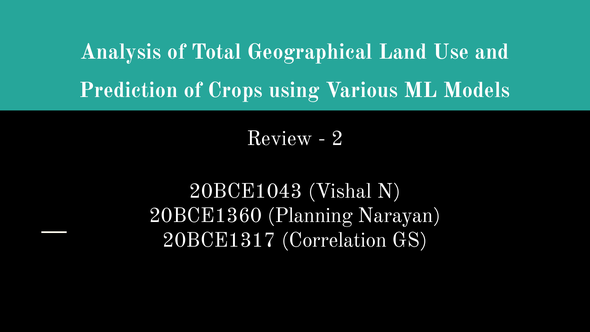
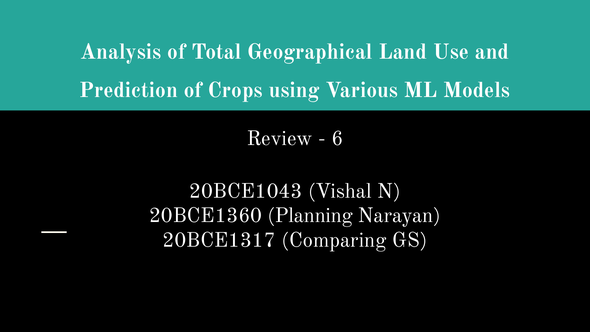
2: 2 -> 6 (337, 138)
Correlation: Correlation -> Comparing (334, 240)
